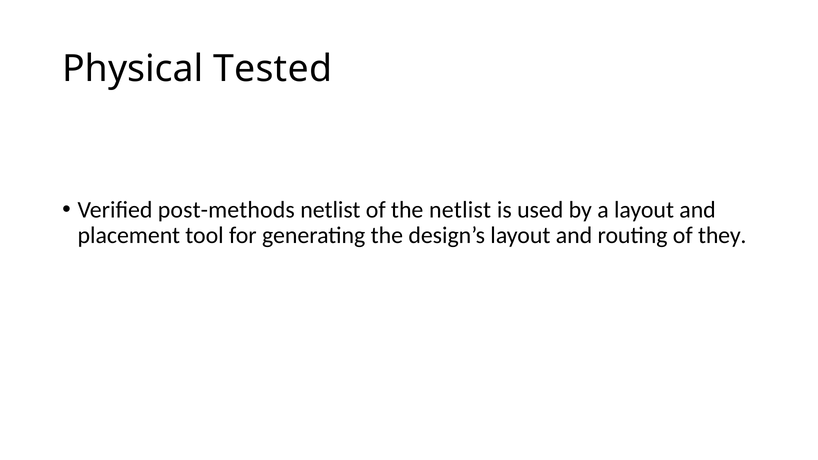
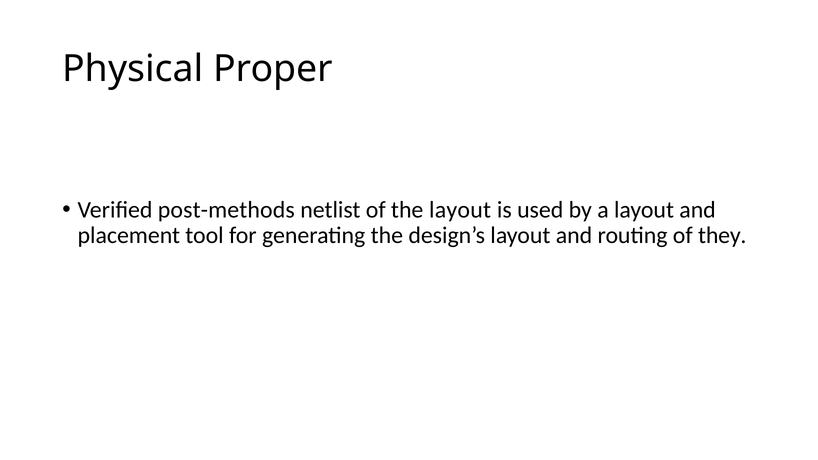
Tested: Tested -> Proper (273, 69)
the netlist: netlist -> layout (460, 210)
